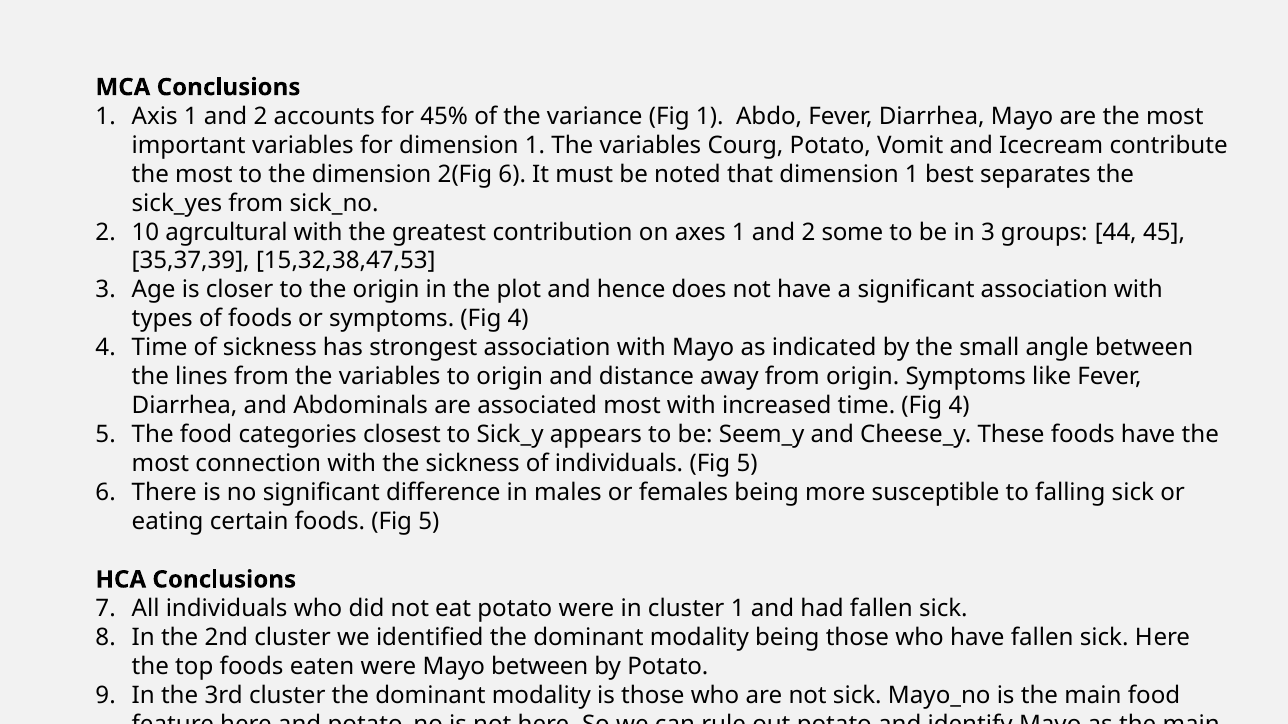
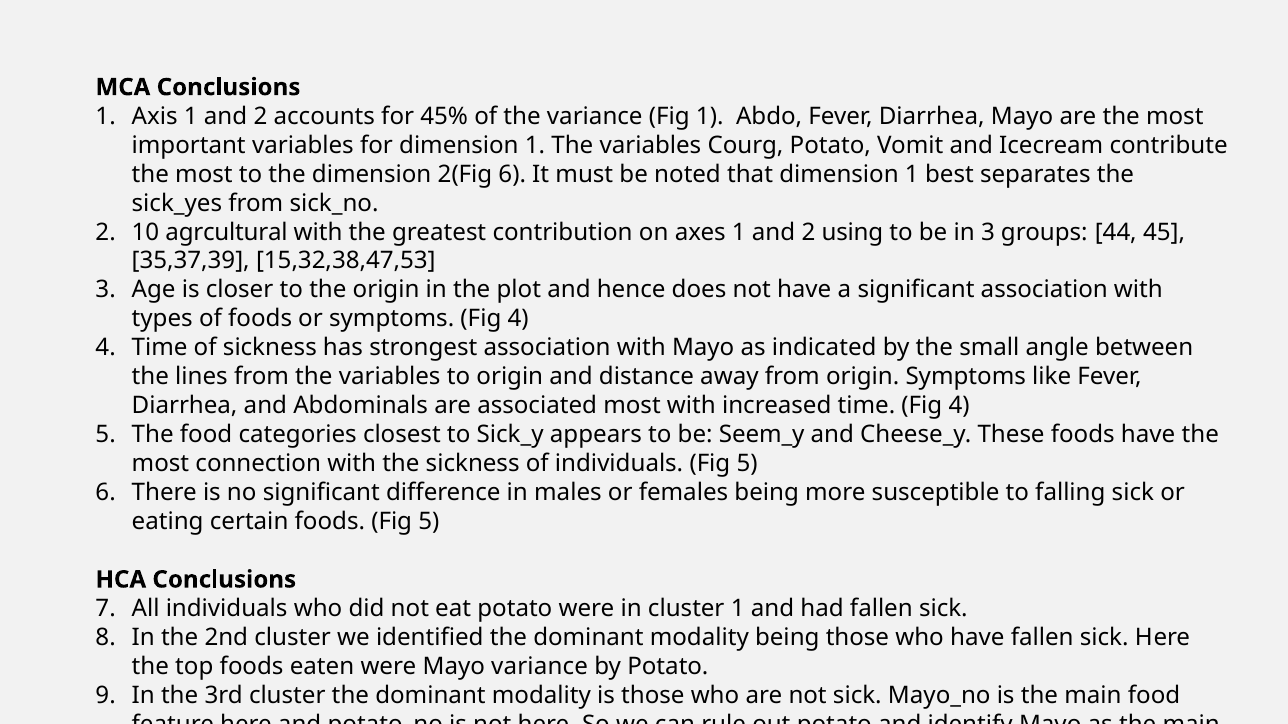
some: some -> using (852, 232)
Mayo between: between -> variance (540, 667)
